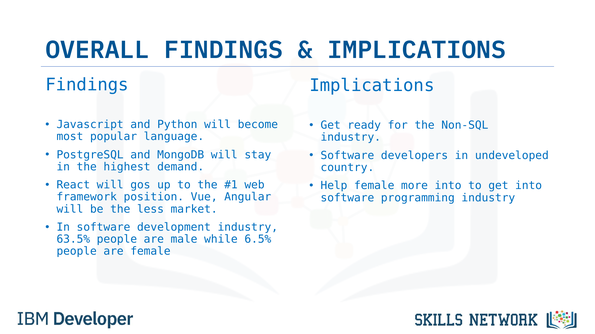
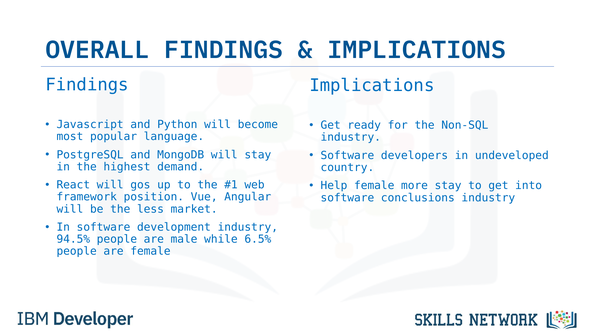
more into: into -> stay (448, 186)
programming: programming -> conclusions (418, 198)
63.5%: 63.5% -> 94.5% (73, 240)
